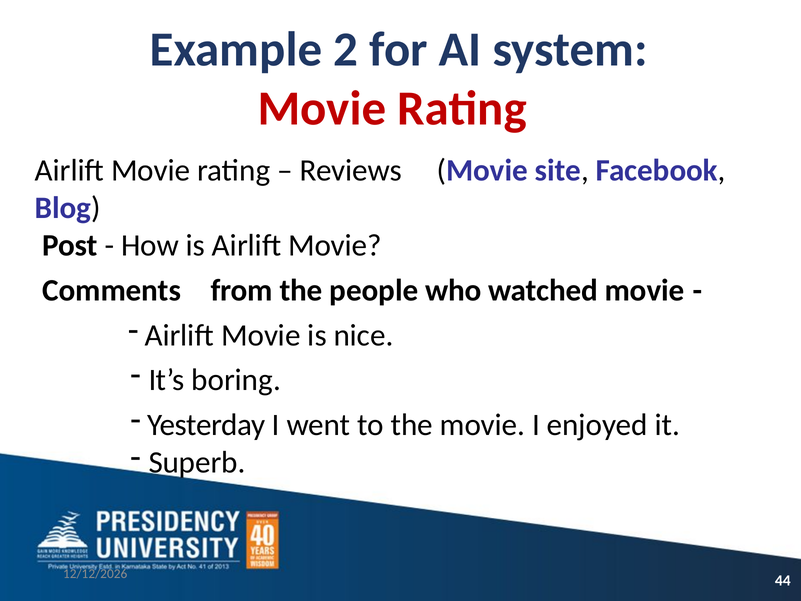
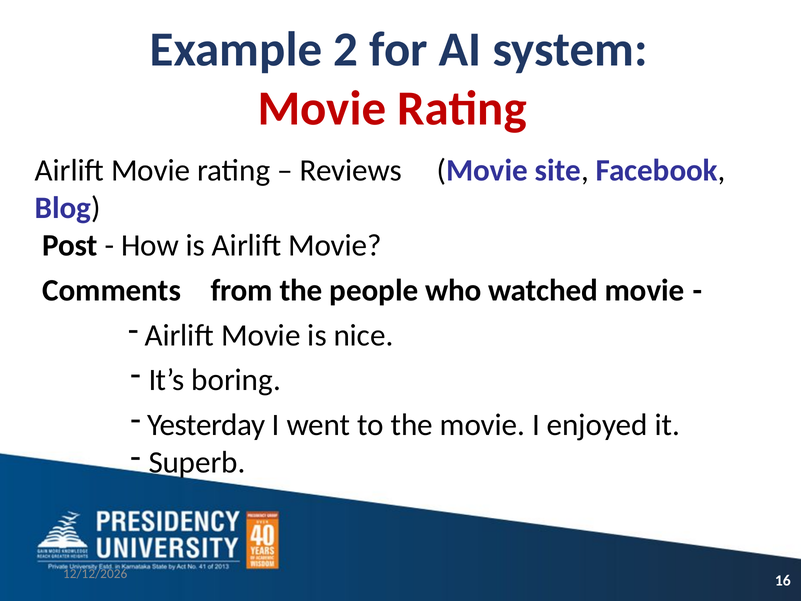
44: 44 -> 16 (783, 580)
